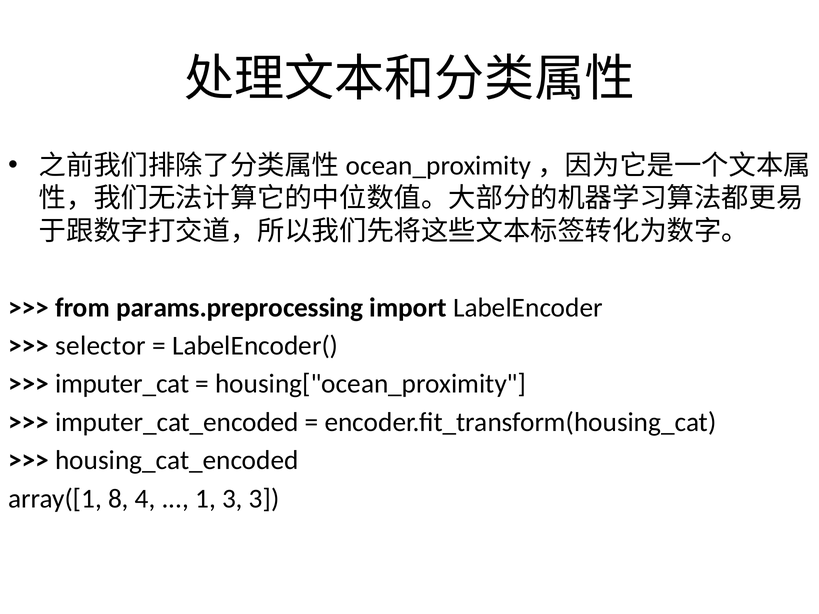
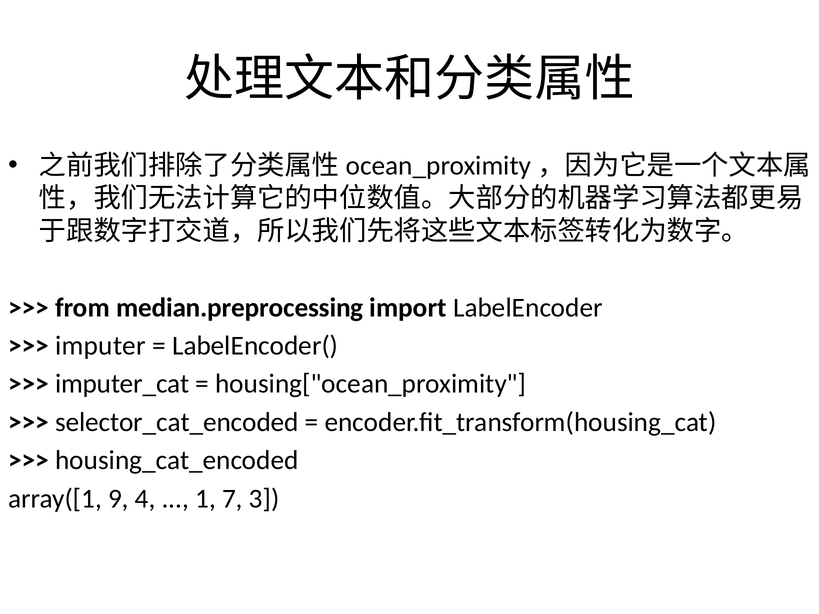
params.preprocessing: params.preprocessing -> median.preprocessing (240, 308)
selector: selector -> imputer (100, 346)
imputer_cat_encoded: imputer_cat_encoded -> selector_cat_encoded (177, 422)
8: 8 -> 9 (118, 499)
1 3: 3 -> 7 (232, 499)
